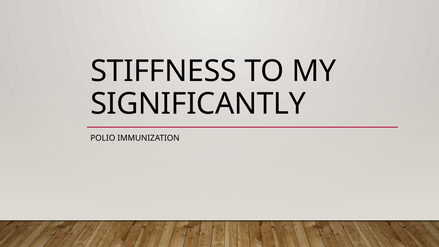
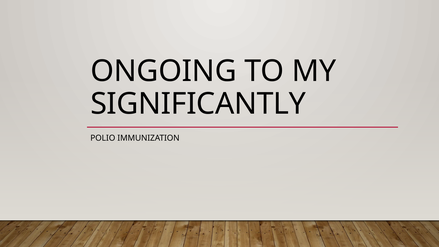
STIFFNESS: STIFFNESS -> ONGOING (164, 71)
